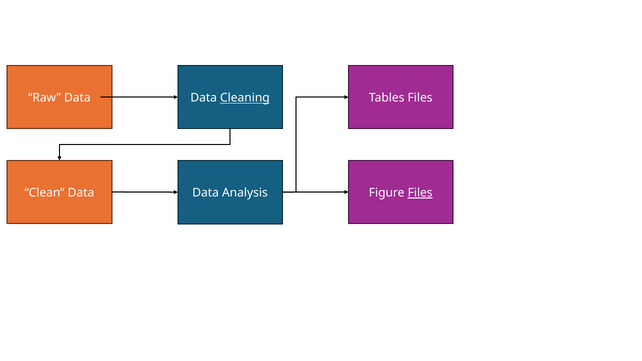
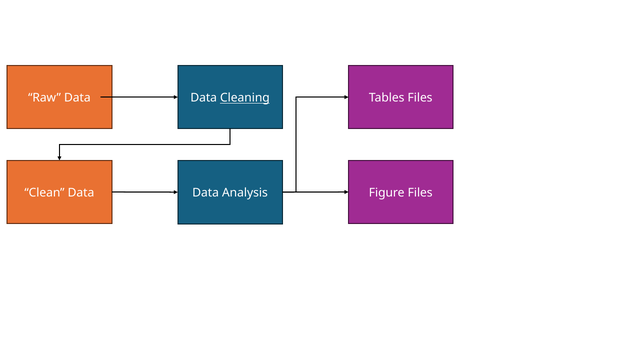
Files underline: present -> none (420, 193)
